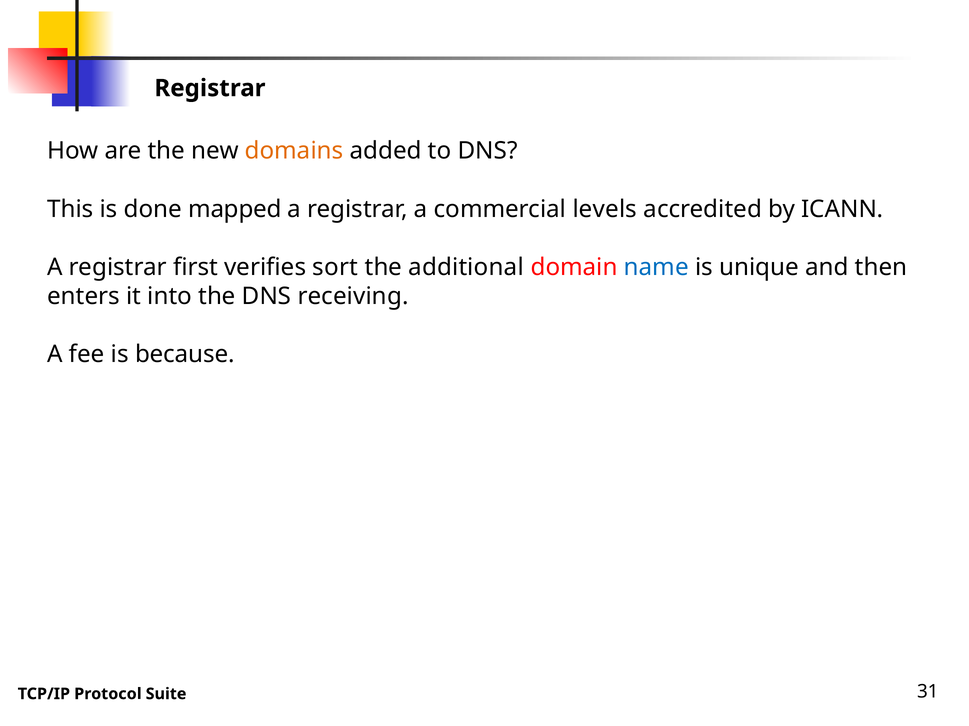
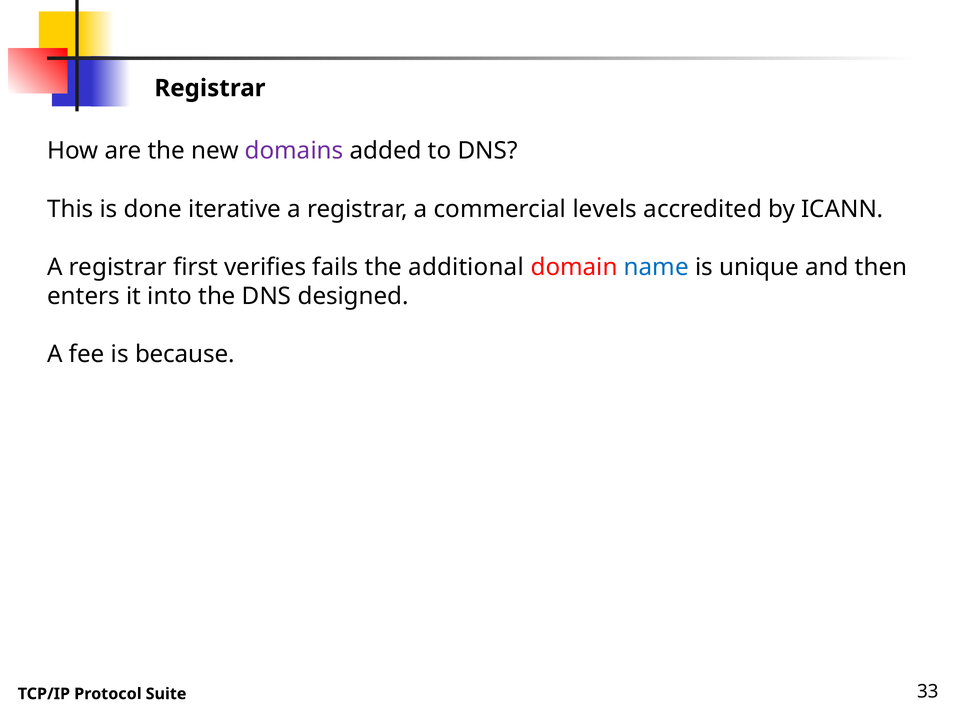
domains colour: orange -> purple (294, 151)
mapped: mapped -> iterative (235, 209)
sort: sort -> fails (335, 267)
receiving: receiving -> designed (353, 297)
31: 31 -> 33 (928, 692)
